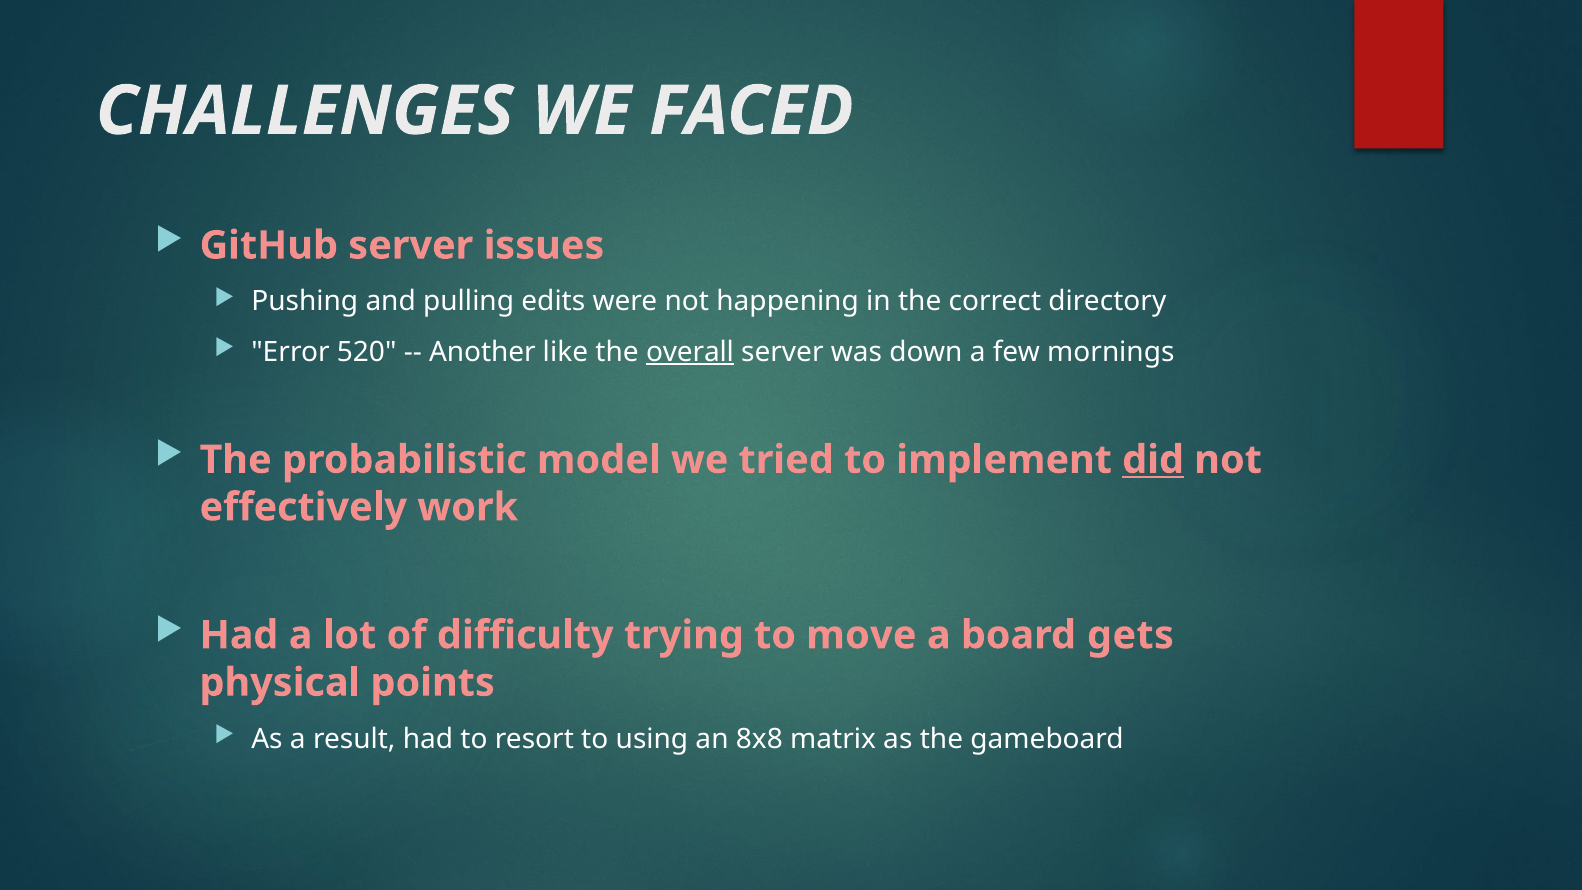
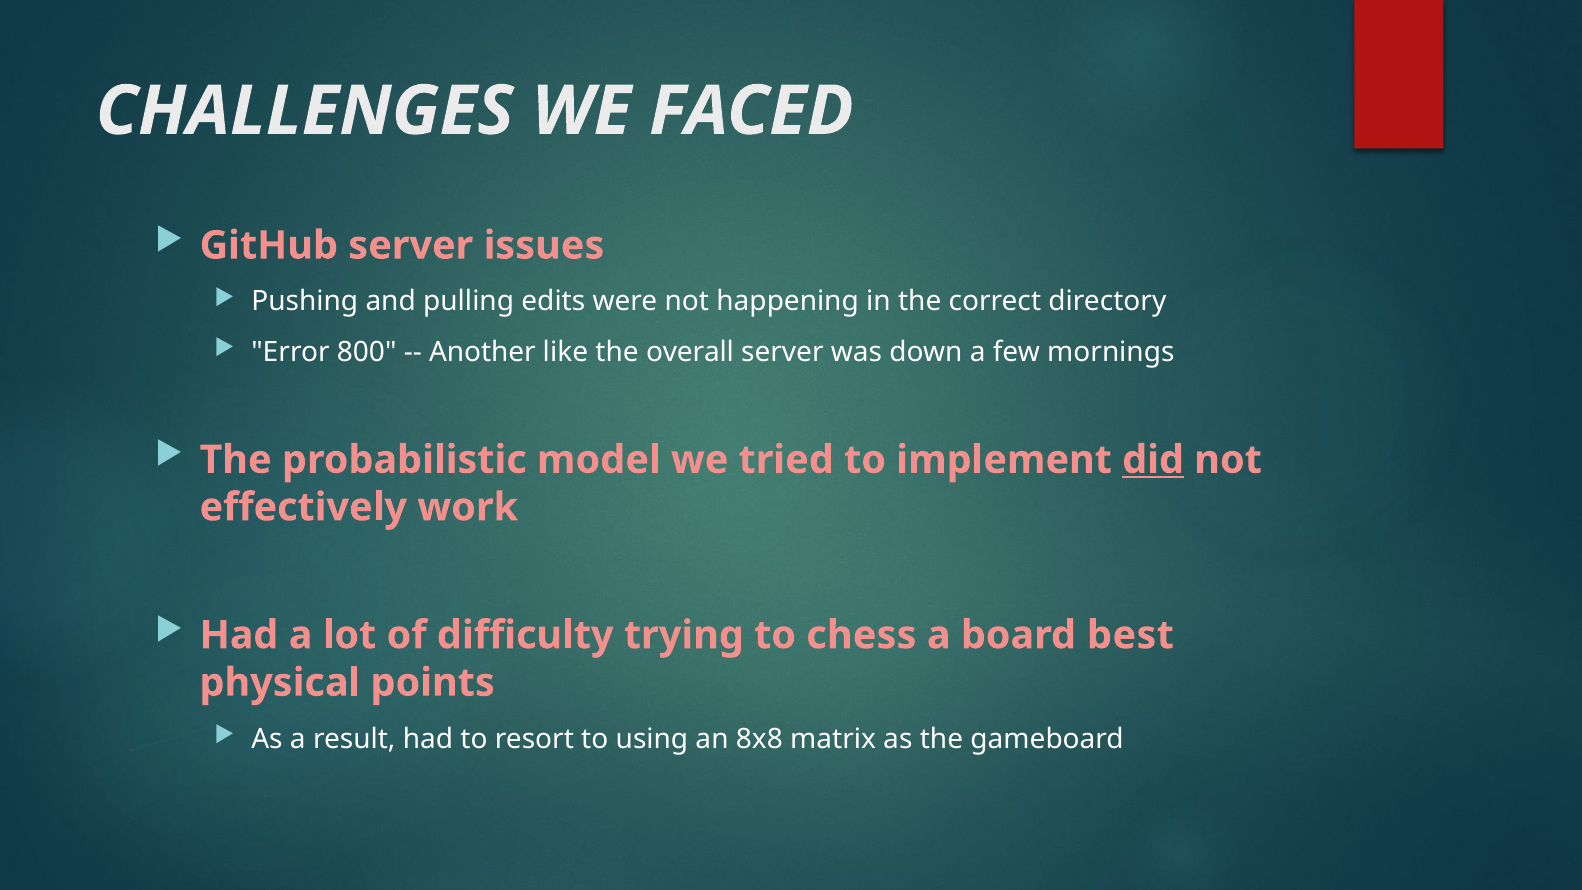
520: 520 -> 800 (367, 352)
overall underline: present -> none (690, 352)
move: move -> chess (861, 635)
gets: gets -> best (1130, 635)
